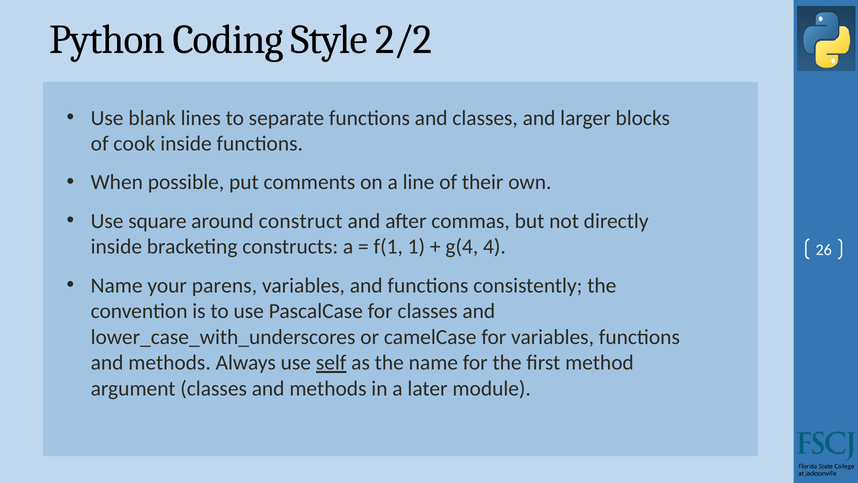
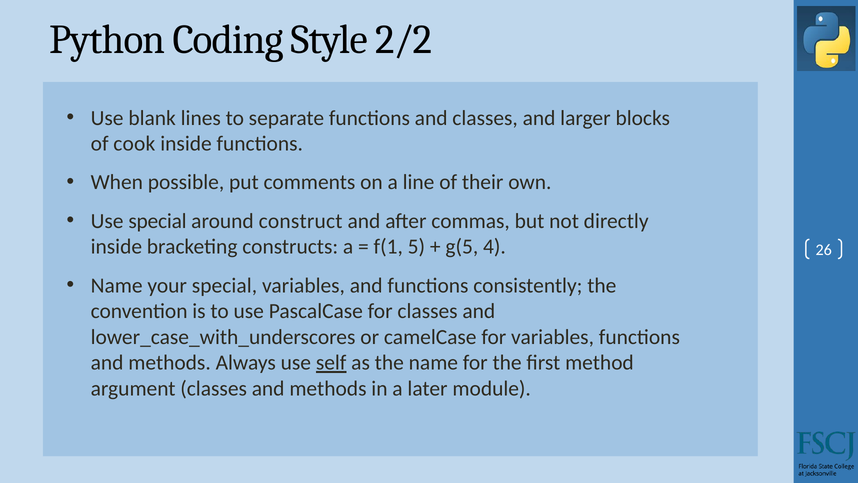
Use square: square -> special (157, 221)
1: 1 -> 5 (416, 247)
g(4: g(4 -> g(5 (462, 247)
your parens: parens -> special (224, 285)
